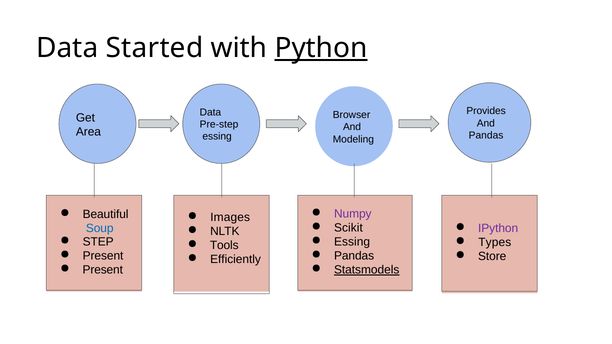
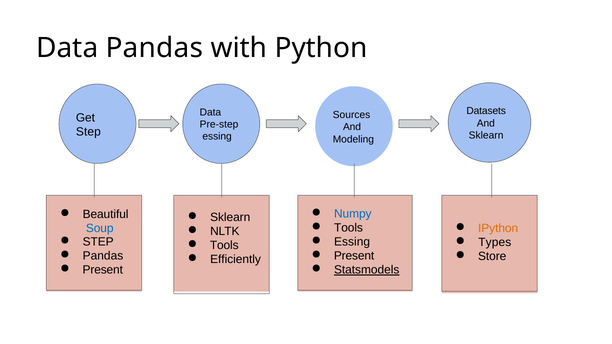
Data Started: Started -> Pandas (154, 48)
Python underline: present -> none (321, 48)
Provides: Provides -> Datasets (486, 111)
Browser: Browser -> Sources (352, 115)
Area: Area -> Step (88, 132)
Pandas: Pandas -> Sklearn (486, 135)
Numpy colour: purple -> blue (353, 214)
Images: Images -> Sklearn (230, 217)
Scikit: Scikit -> Tools (348, 228)
IPython colour: purple -> orange (498, 228)
Present: Present -> Pandas (103, 256)
Pandas: Pandas -> Present (354, 256)
